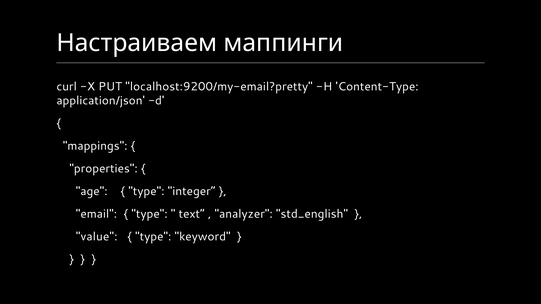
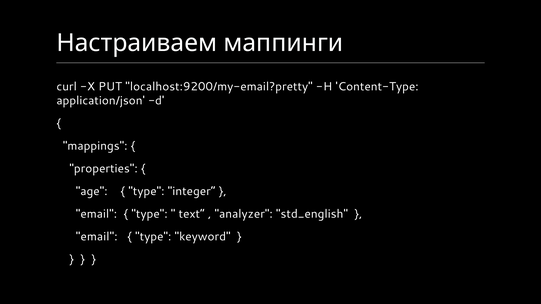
value: value -> email (97, 237)
